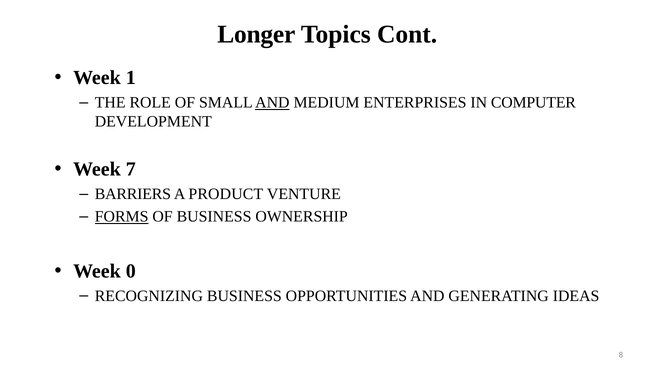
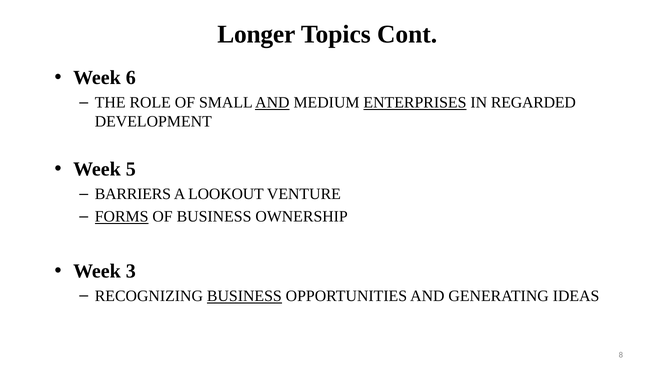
1: 1 -> 6 (131, 78)
ENTERPRISES underline: none -> present (415, 103)
COMPUTER: COMPUTER -> REGARDED (533, 103)
7: 7 -> 5 (131, 169)
PRODUCT: PRODUCT -> LOOKOUT (226, 194)
0: 0 -> 3 (131, 271)
BUSINESS underline: none -> present (244, 296)
